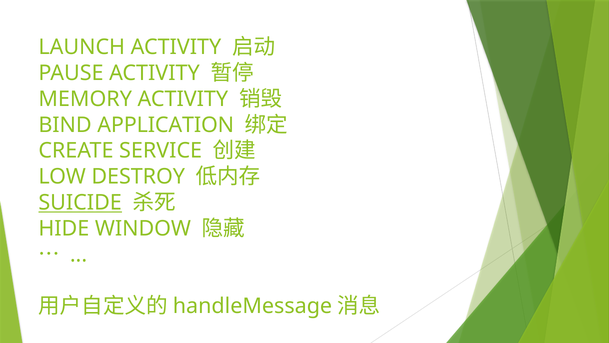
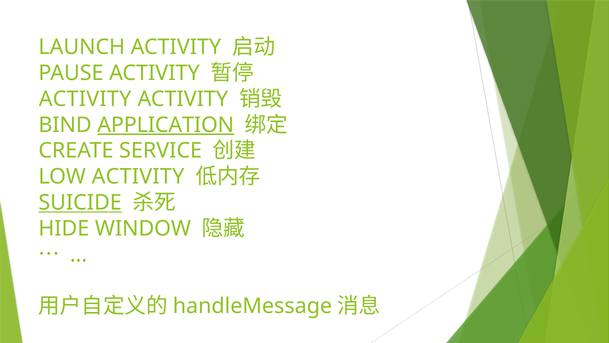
MEMORY: MEMORY -> ACTIVITY (85, 99)
APPLICATION underline: none -> present (166, 125)
LOW DESTROY: DESTROY -> ACTIVITY (138, 177)
